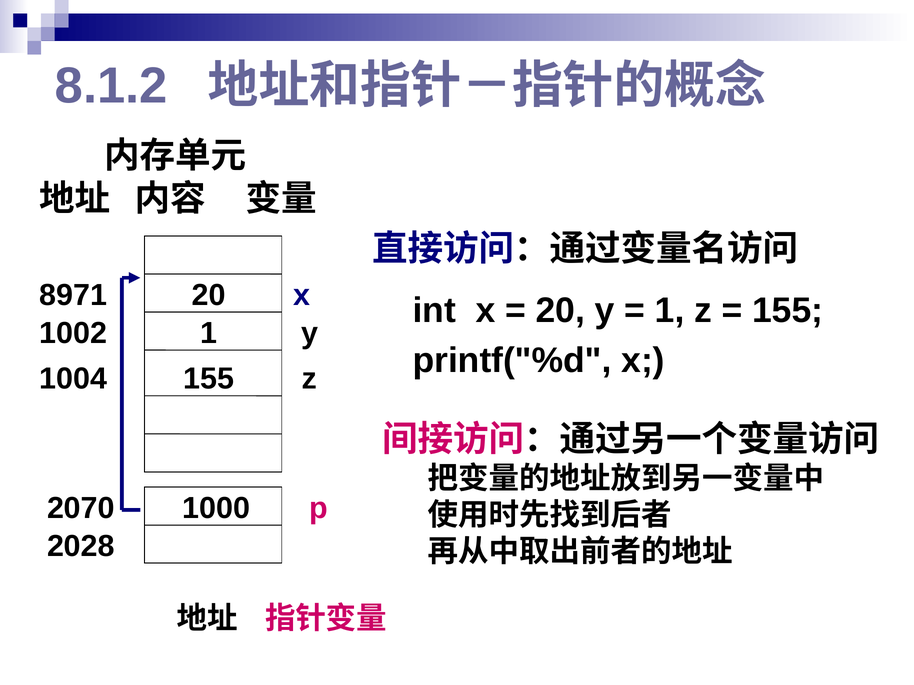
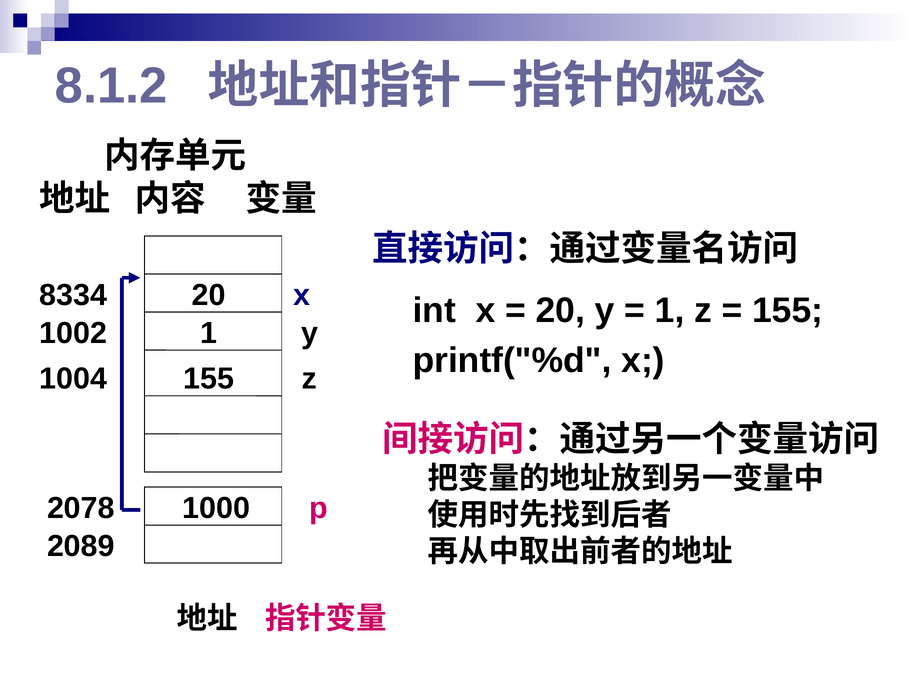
8971: 8971 -> 8334 (73, 295)
2070: 2070 -> 2078 (81, 509)
2028: 2028 -> 2089 (81, 547)
